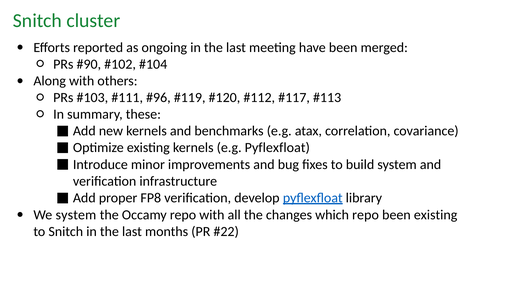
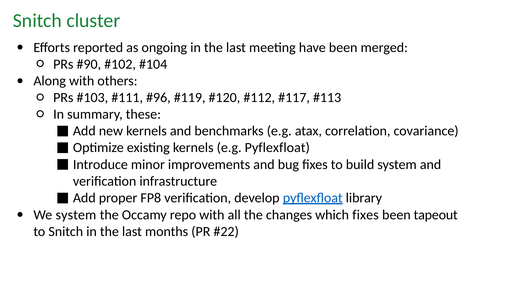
which repo: repo -> fixes (365, 215)
been existing: existing -> tapeout (436, 215)
